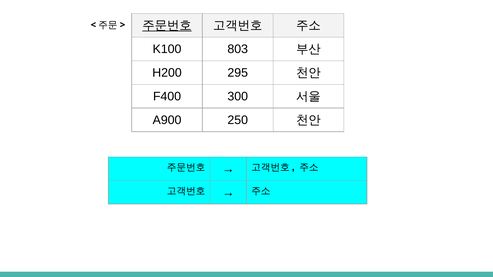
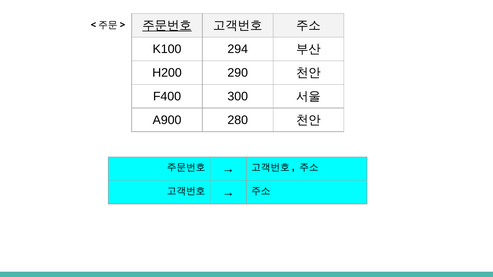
803: 803 -> 294 (238, 49)
295: 295 -> 290 (238, 73)
250: 250 -> 280 (238, 120)
